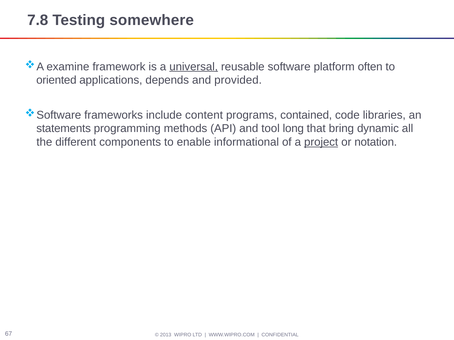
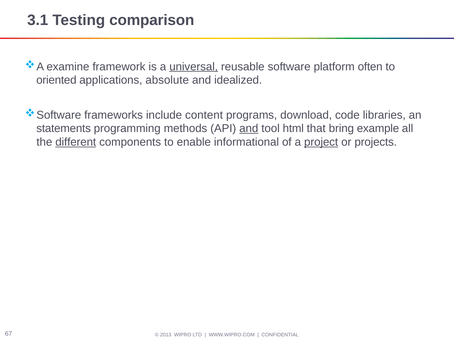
7.8: 7.8 -> 3.1 (38, 20)
somewhere: somewhere -> comparison (152, 20)
depends: depends -> absolute (167, 80)
provided: provided -> idealized (238, 80)
contained: contained -> download (306, 115)
and underline: none -> present (249, 129)
long: long -> html (293, 129)
dynamic: dynamic -> example (378, 129)
different underline: none -> present (76, 142)
notation: notation -> projects (376, 142)
